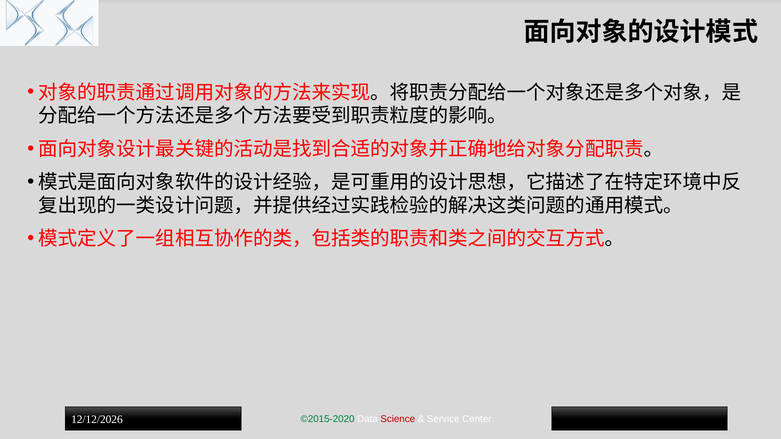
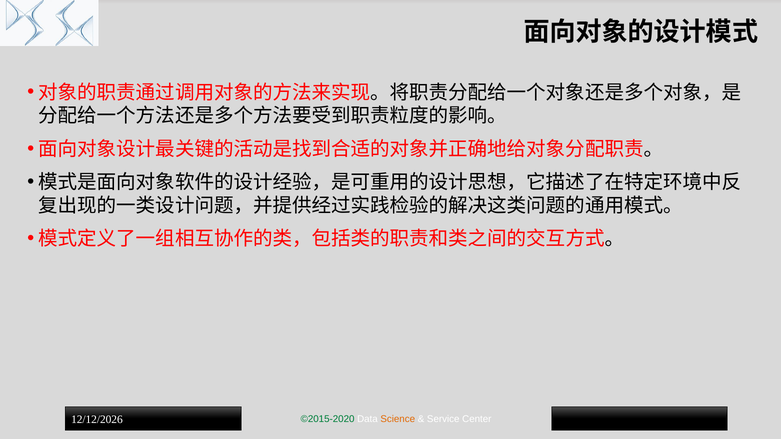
Science colour: red -> orange (398, 420)
